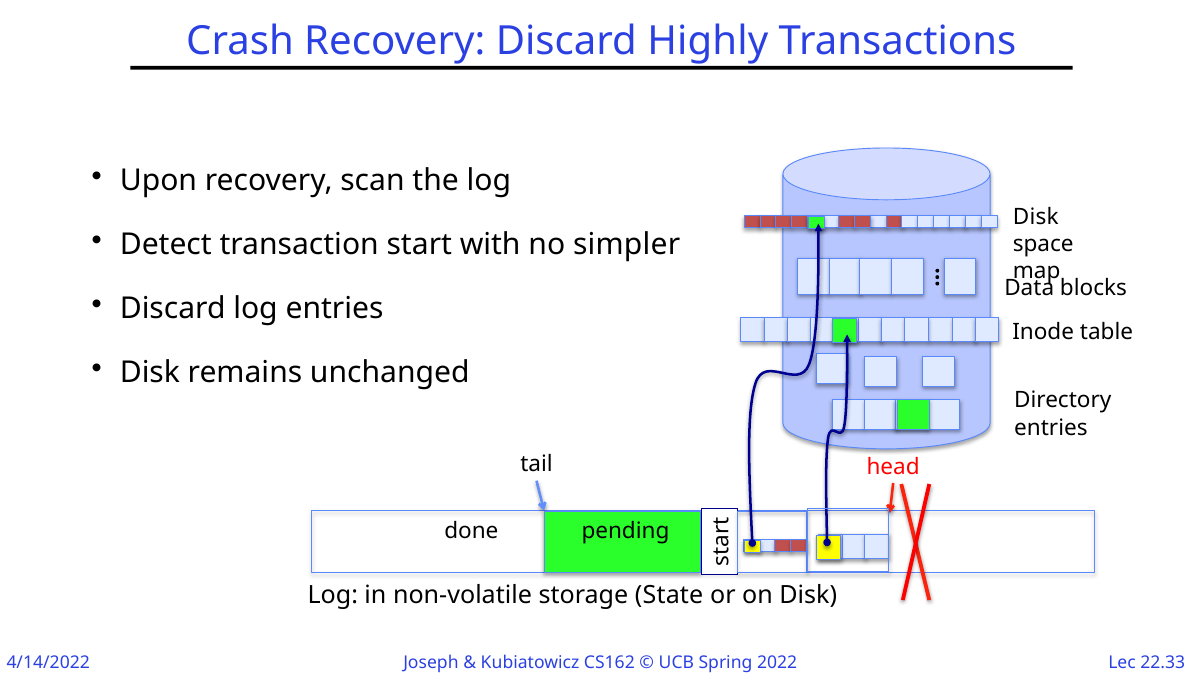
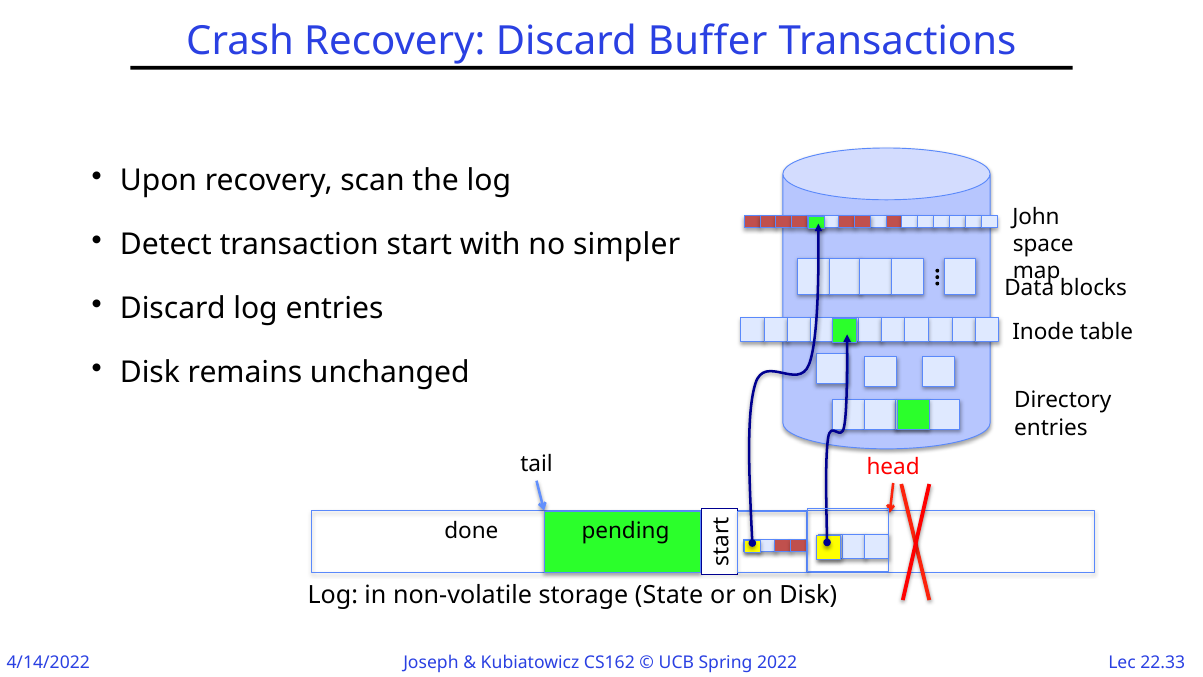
Highly: Highly -> Buffer (708, 41)
Disk: Disk -> John (1036, 217)
